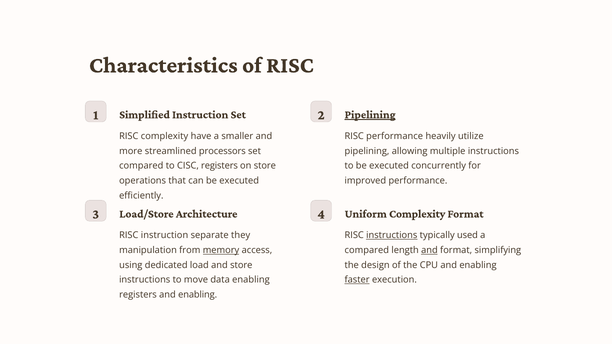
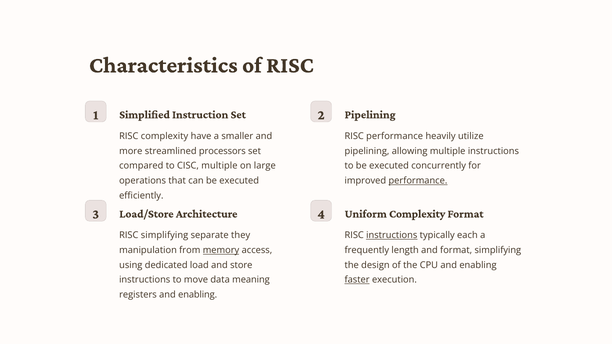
Pipelining underline: present -> none (370, 115)
CISC registers: registers -> multiple (219, 166)
on store: store -> large (265, 166)
performance underline: none -> present (418, 181)
RISC instruction: instruction -> simplifying (165, 236)
used: used -> each (467, 236)
compared: compared -> frequently (367, 250)
and underline: present -> none (429, 250)
data enabling: enabling -> meaning (251, 280)
